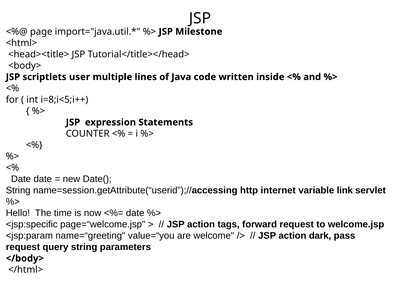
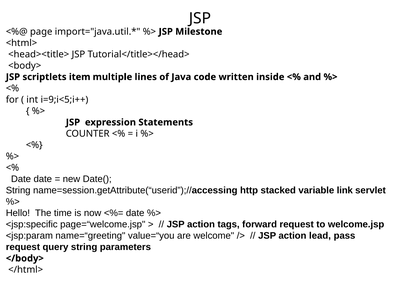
user: user -> item (80, 77)
i=8;i<5;i++: i=8;i<5;i++ -> i=9;i<5;i++ (64, 100)
internet: internet -> stacked (278, 190)
dark: dark -> lead (320, 236)
